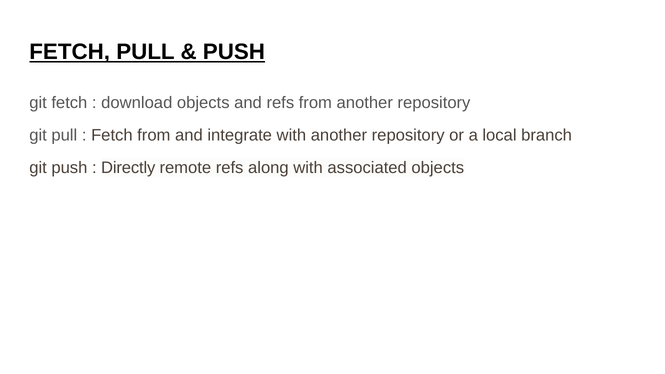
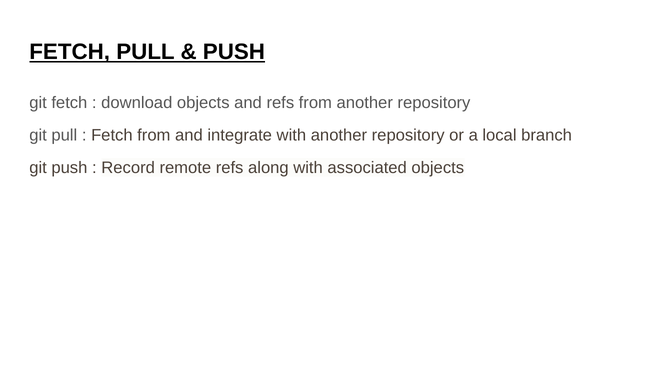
Directly: Directly -> Record (128, 168)
